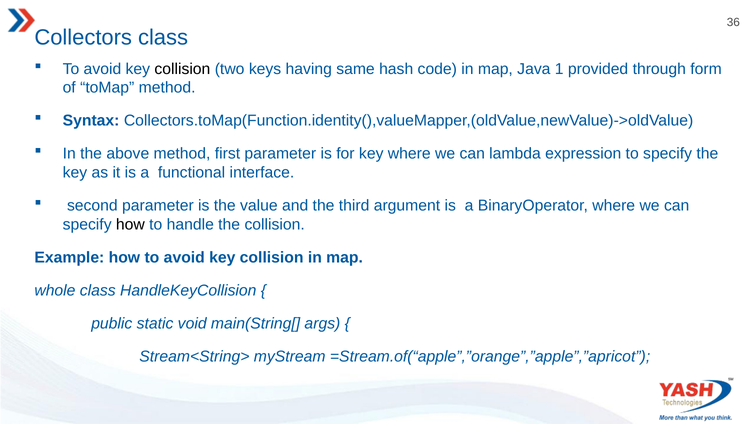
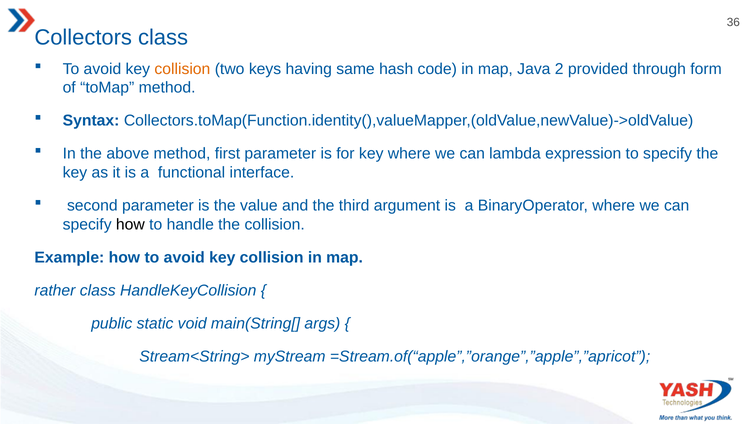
collision colour: black -> orange (182, 69)
1: 1 -> 2 (559, 69)
whole: whole -> rather (55, 291)
